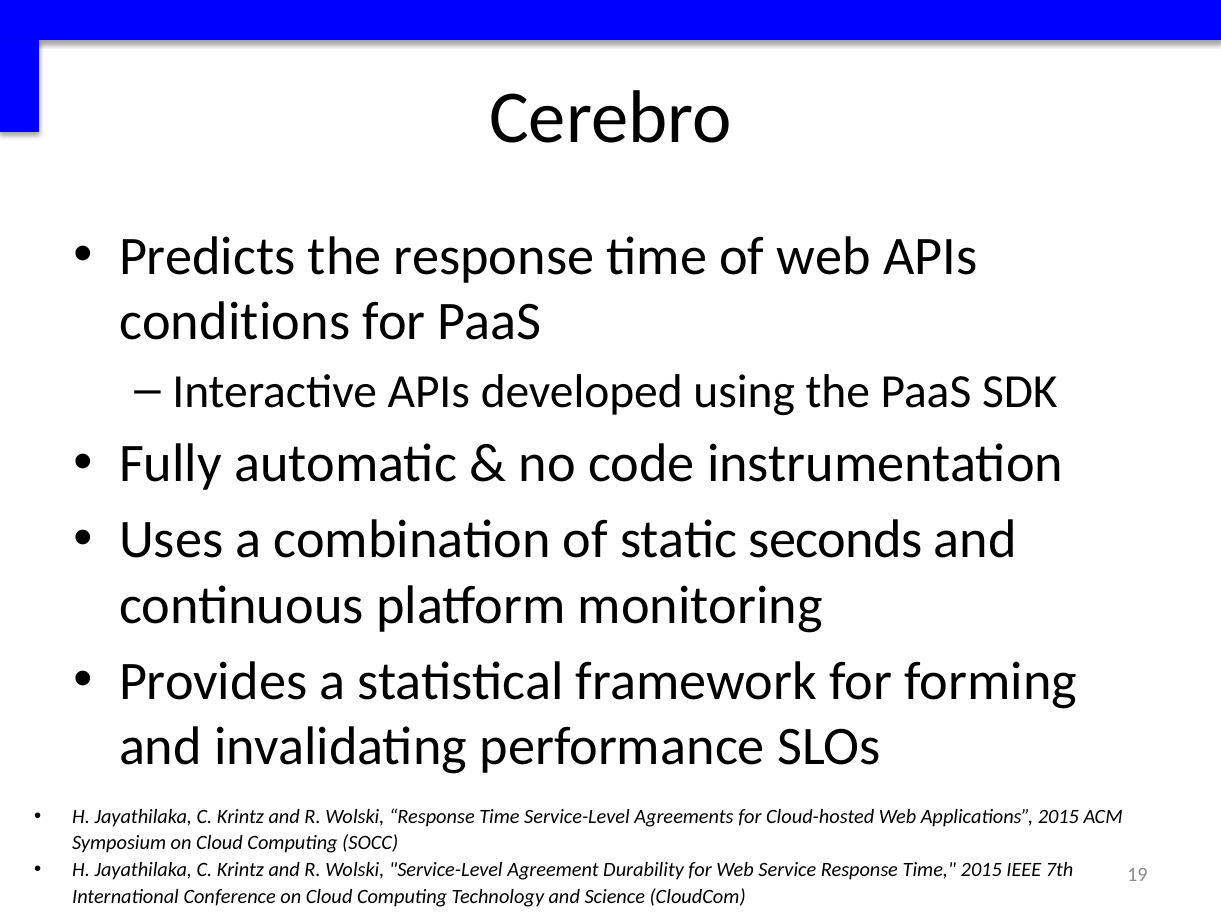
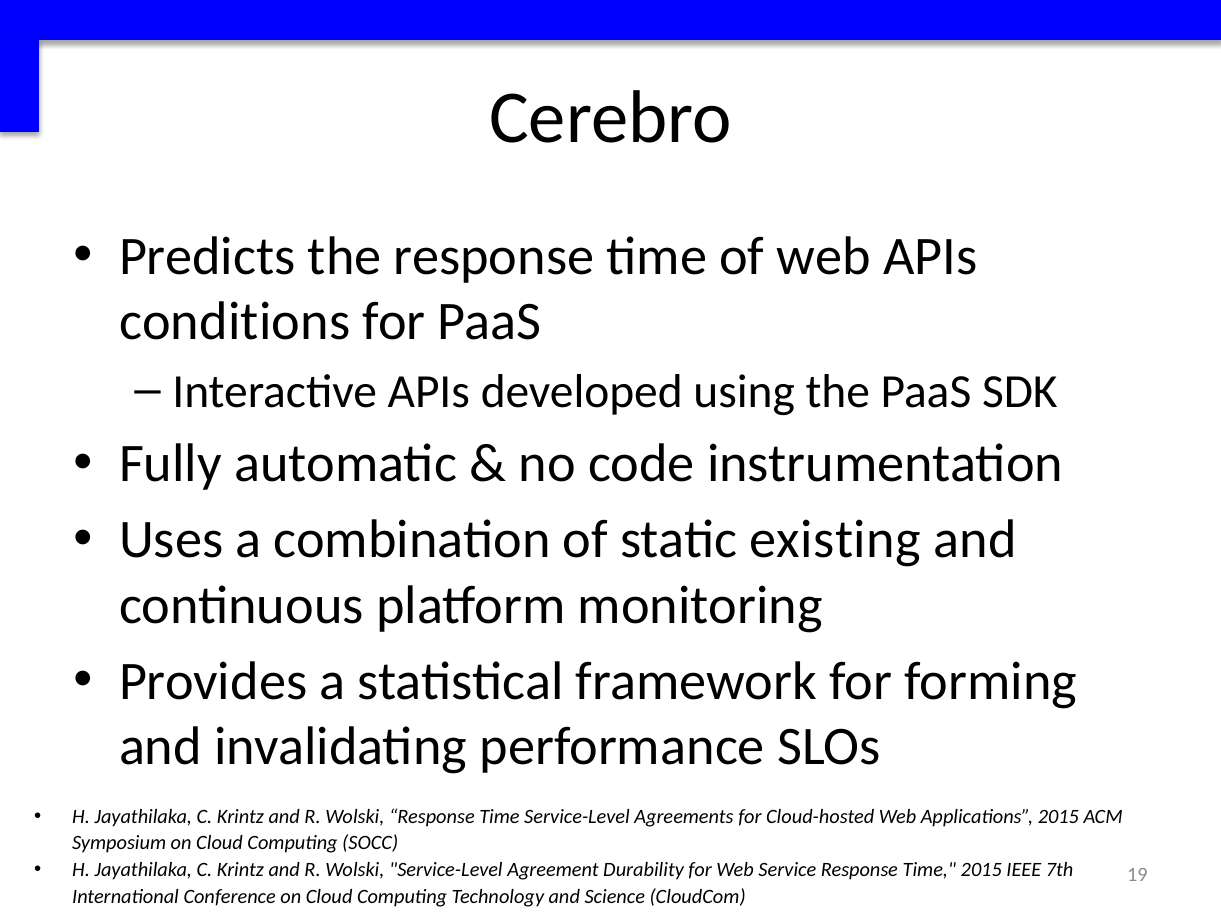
seconds: seconds -> existing (835, 540)
